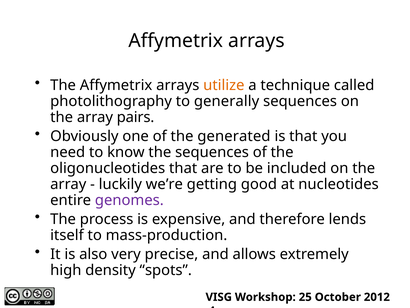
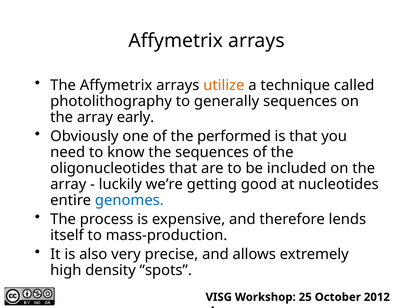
pairs: pairs -> early (136, 117)
generated: generated -> performed (234, 136)
genomes colour: purple -> blue (129, 200)
